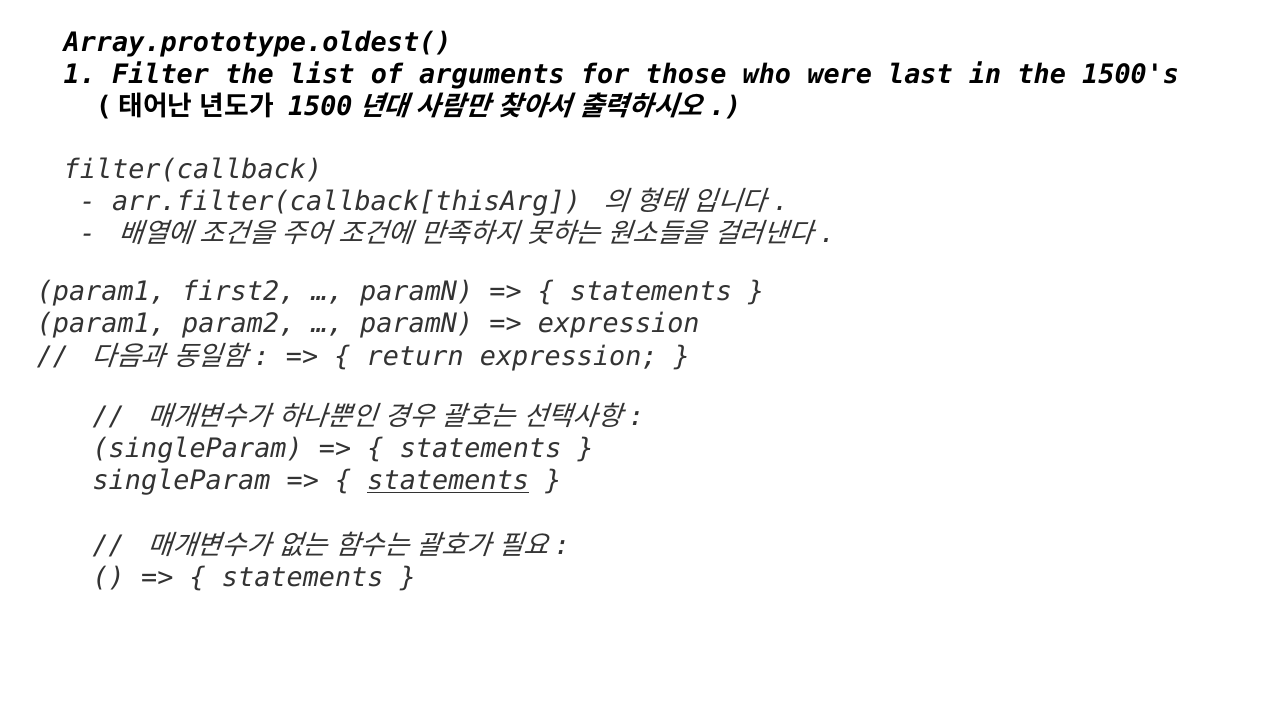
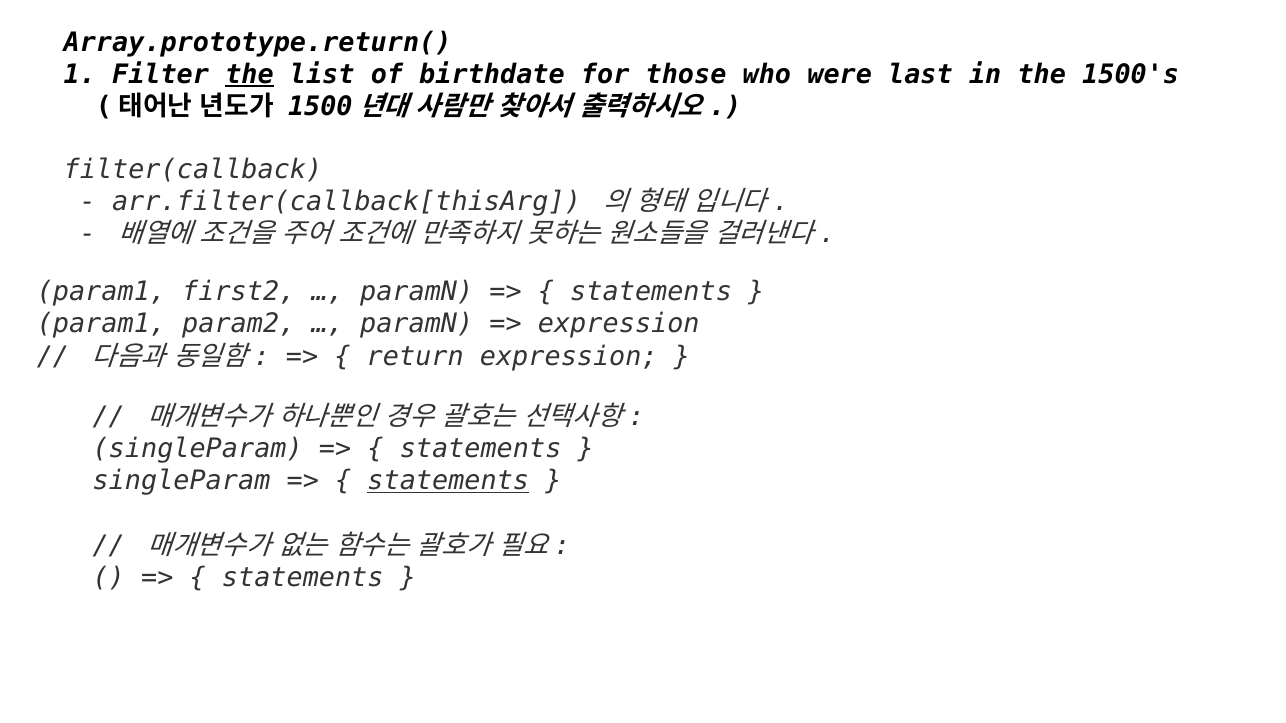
Array.prototype.oldest(: Array.prototype.oldest( -> Array.prototype.return( (258, 42)
the underline: none -> present (250, 75)
arguments: arguments -> birthdate (492, 75)
